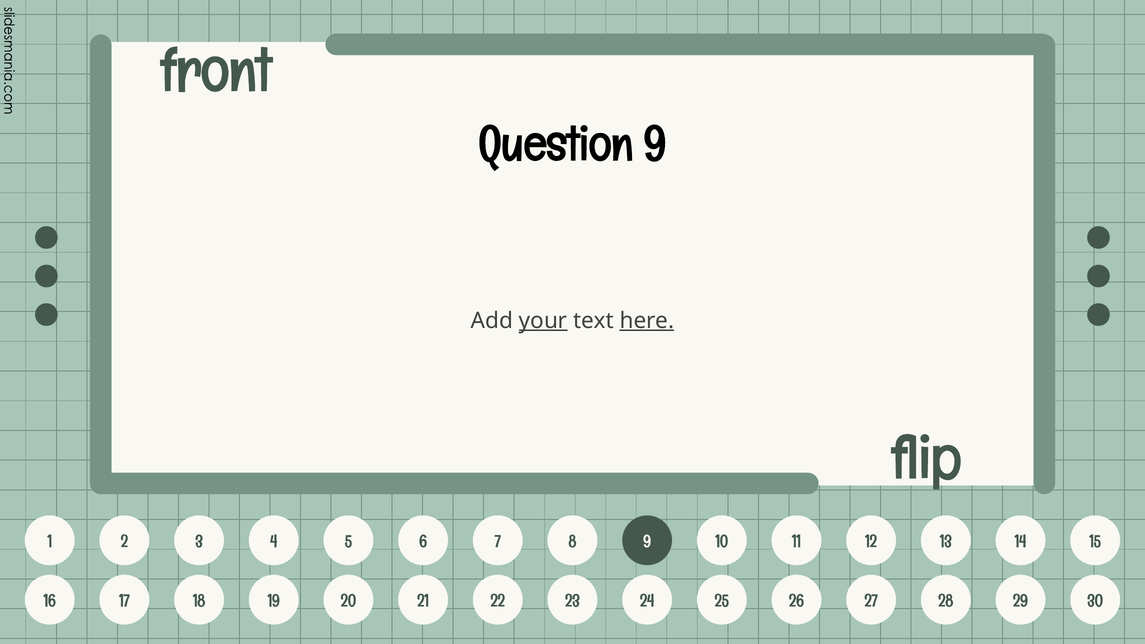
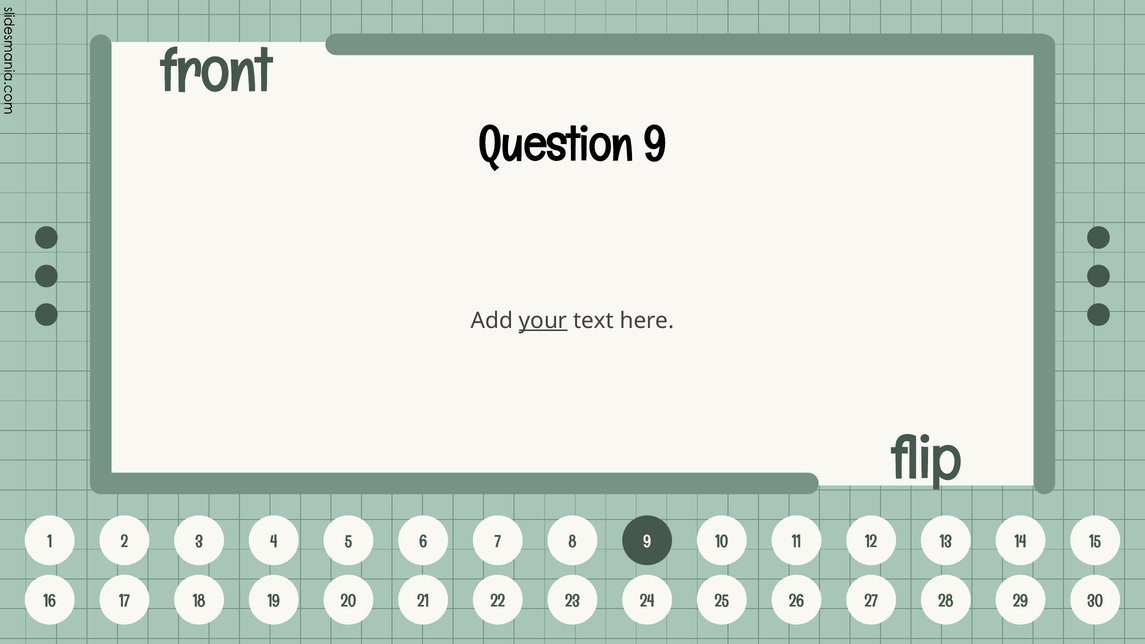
here underline: present -> none (647, 321)
